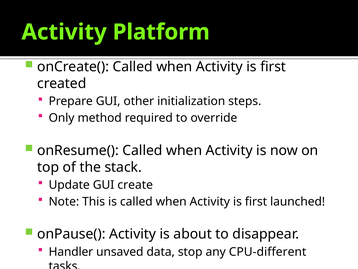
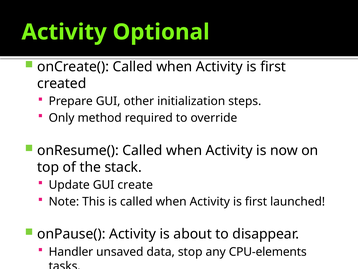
Platform: Platform -> Optional (161, 32)
CPU-different: CPU-different -> CPU-elements (268, 251)
